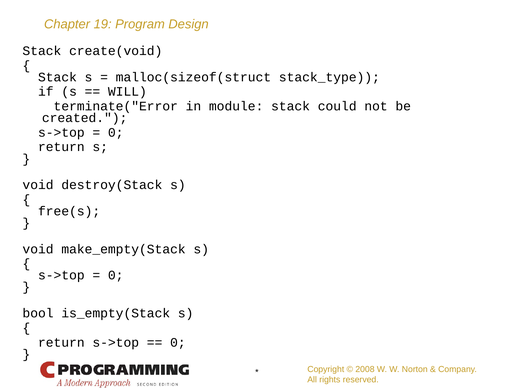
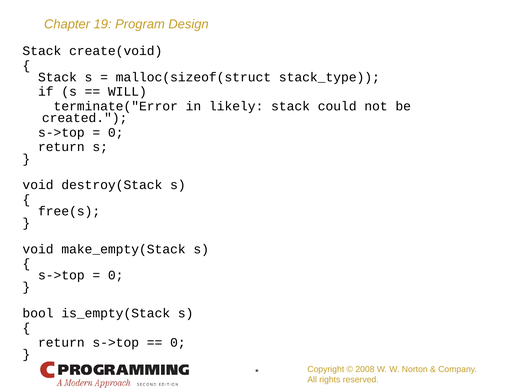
module: module -> likely (236, 106)
